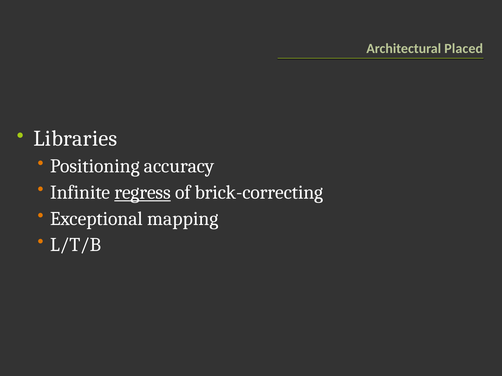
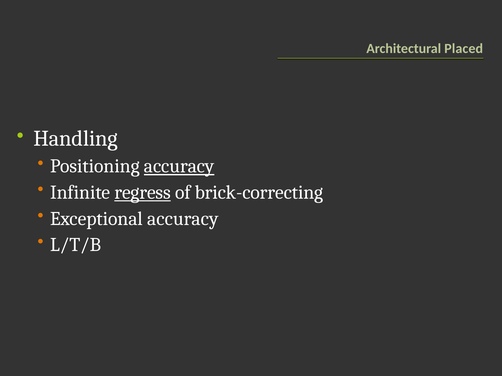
Libraries: Libraries -> Handling (76, 139)
accuracy underline: none -> present (179, 166)
Exceptional mapping: mapping -> accuracy (183, 219)
